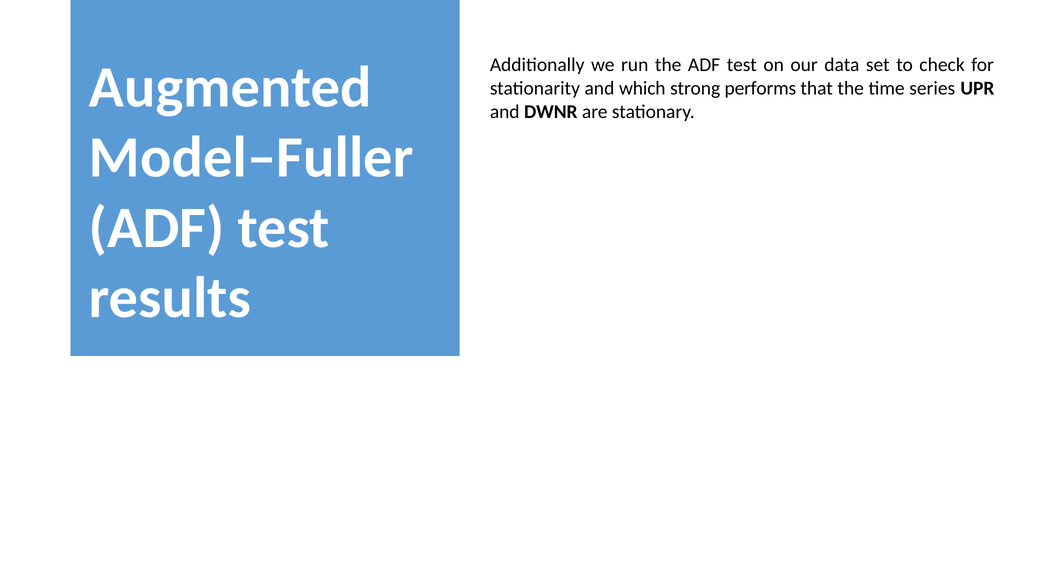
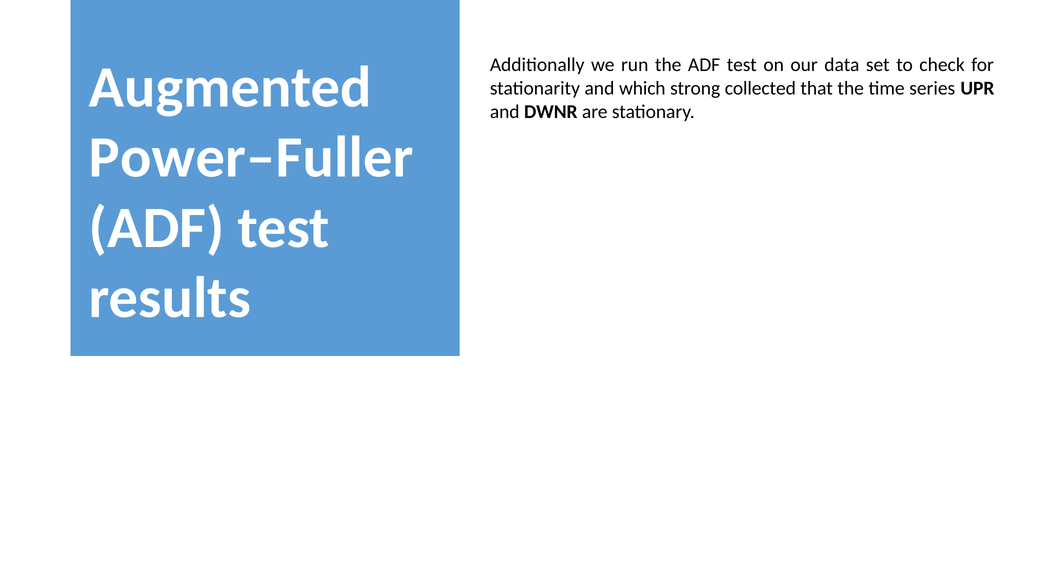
performs: performs -> collected (760, 88)
Model–Fuller: Model–Fuller -> Power–Fuller (251, 158)
